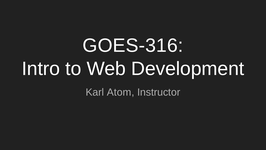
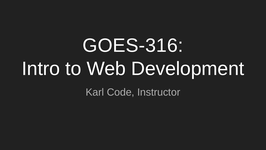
Atom: Atom -> Code (121, 92)
